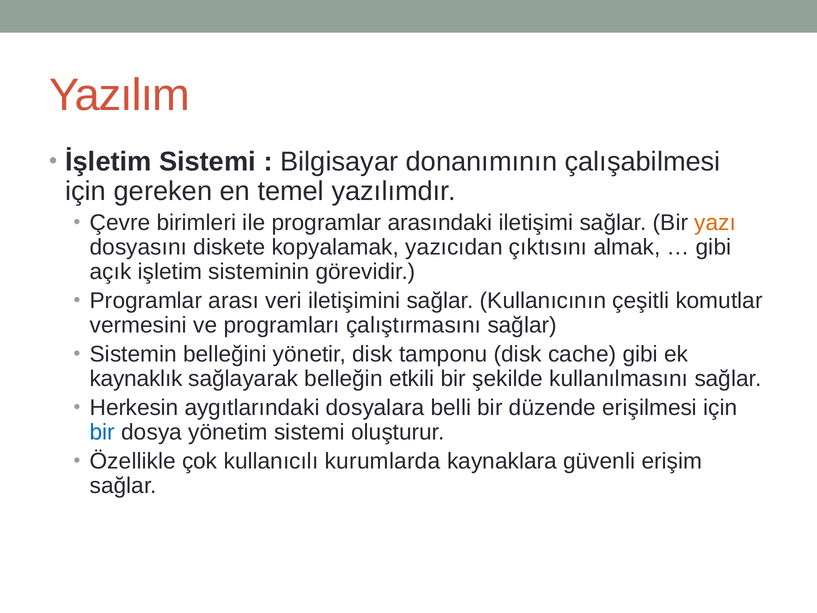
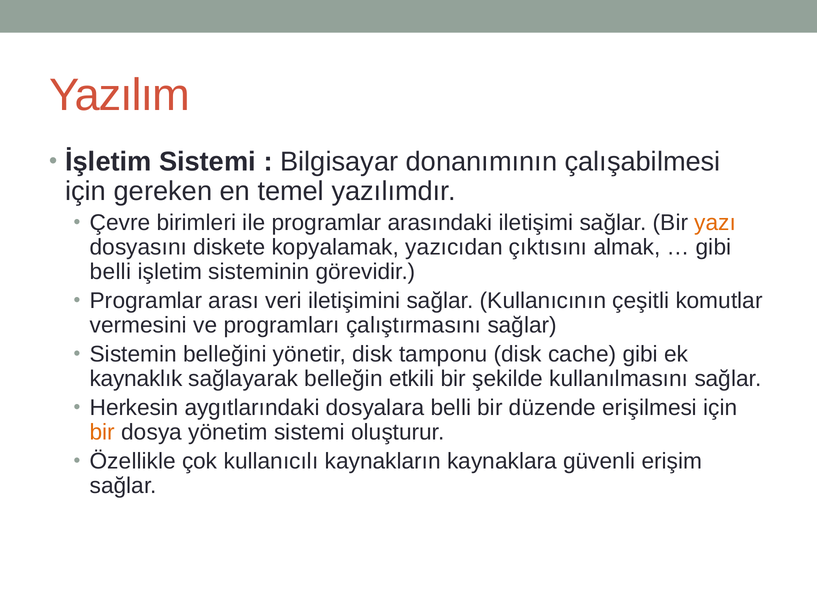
açık: açık -> belli (111, 272)
bir colour: blue -> orange (102, 432)
kurumlarda: kurumlarda -> kaynakların (383, 461)
